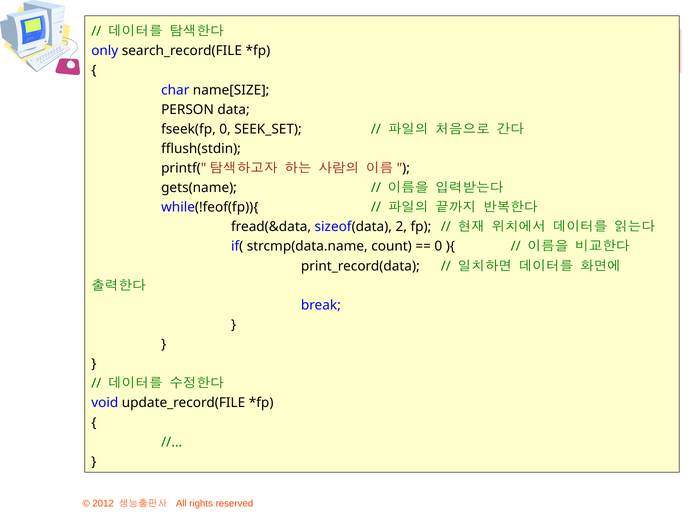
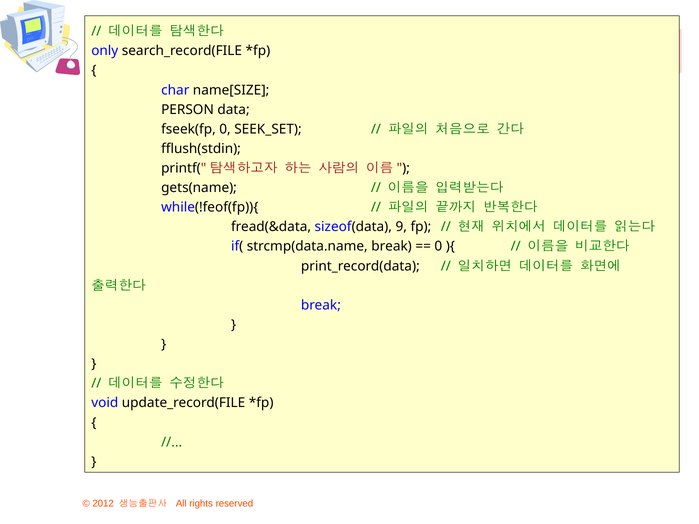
2: 2 -> 9 (401, 227)
strcmp(data.name count: count -> break (392, 247)
